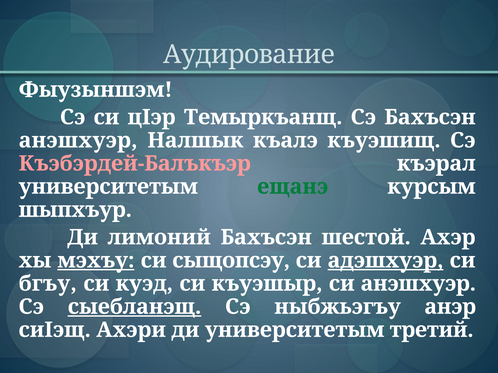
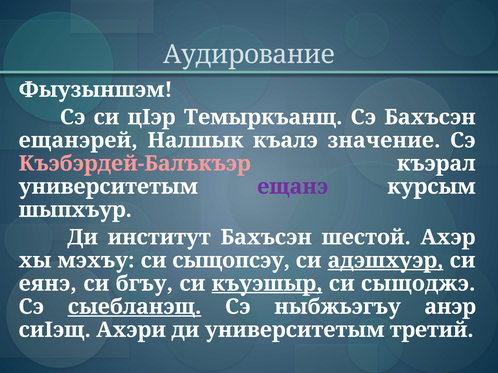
анэшхуэр: анэшхуэр -> ещанэрей (78, 141)
къуэшищ: къуэшищ -> значение (384, 141)
ещанэ colour: green -> purple (293, 187)
лимоний: лимоний -> институт (159, 238)
мэхъу underline: present -> none (96, 261)
бгъу: бгъу -> еянэ (48, 284)
куэд: куэд -> бгъу (144, 284)
къуэшыр underline: none -> present (267, 284)
си анэшхуэр: анэшхуэр -> сыщоджэ (418, 284)
